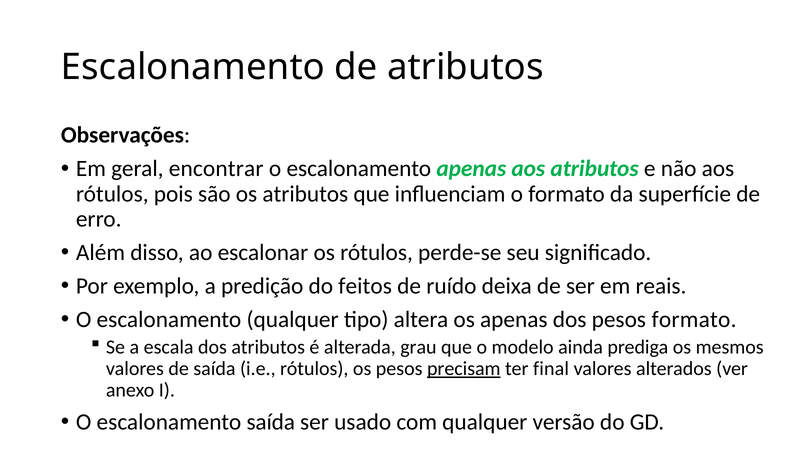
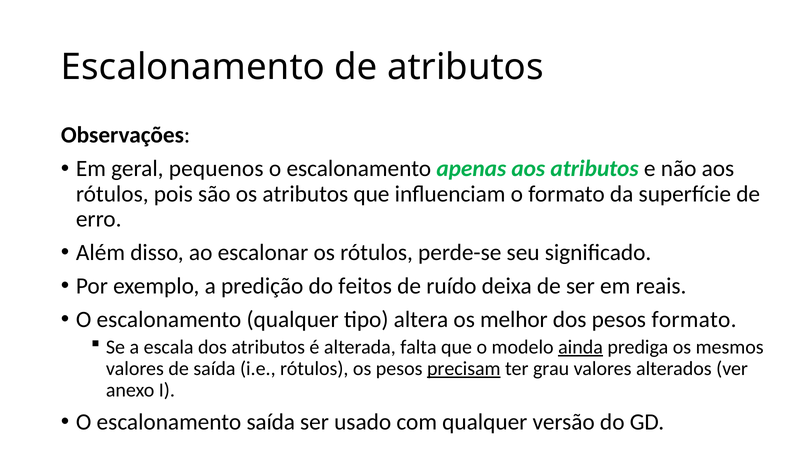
encontrar: encontrar -> pequenos (216, 169)
os apenas: apenas -> melhor (514, 320)
grau: grau -> falta (418, 347)
ainda underline: none -> present (581, 347)
final: final -> grau (551, 369)
